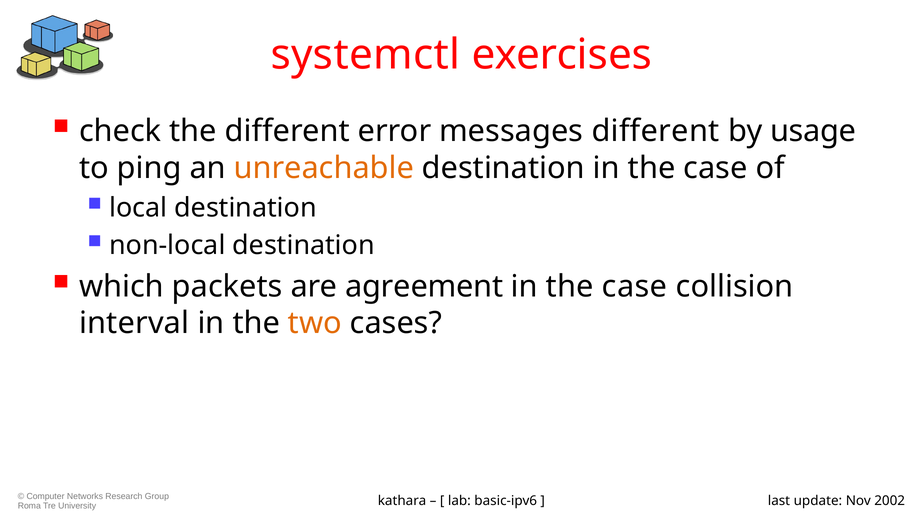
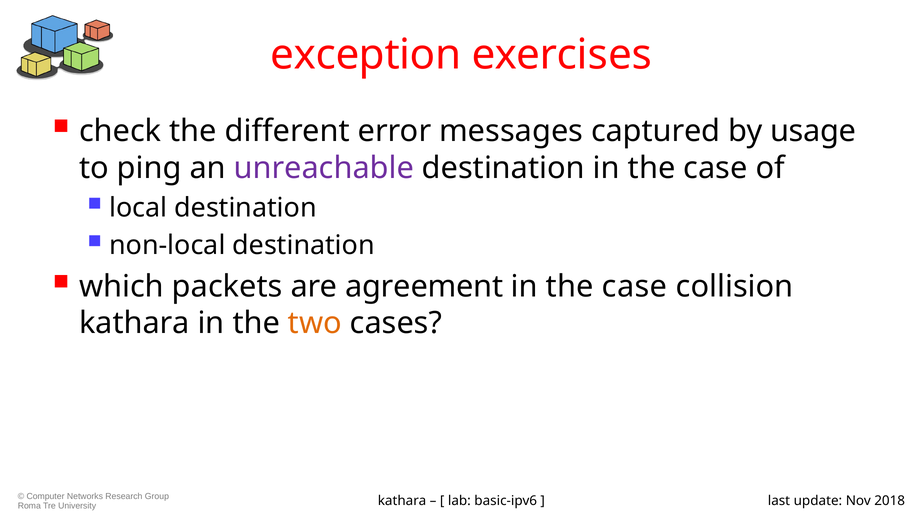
systemctl: systemctl -> exception (366, 55)
messages different: different -> captured (656, 131)
unreachable colour: orange -> purple (324, 168)
interval: interval -> kathara (134, 323)
2002: 2002 -> 2018 (890, 501)
